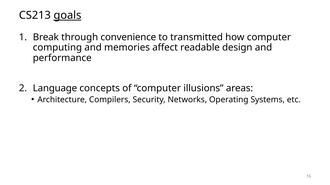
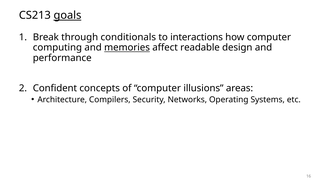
convenience: convenience -> conditionals (128, 37)
transmitted: transmitted -> interactions (197, 37)
memories underline: none -> present (127, 48)
Language: Language -> Confident (55, 89)
